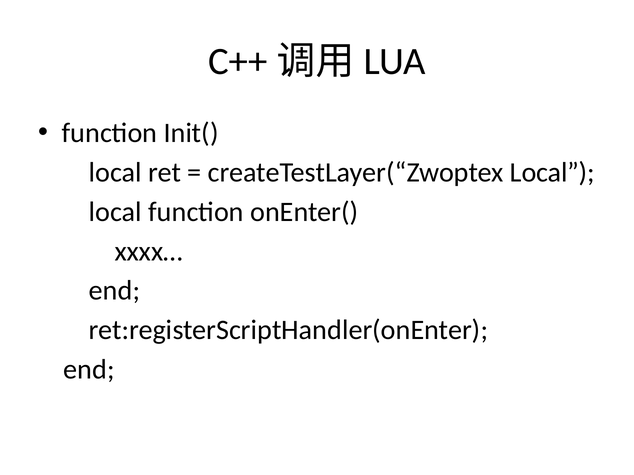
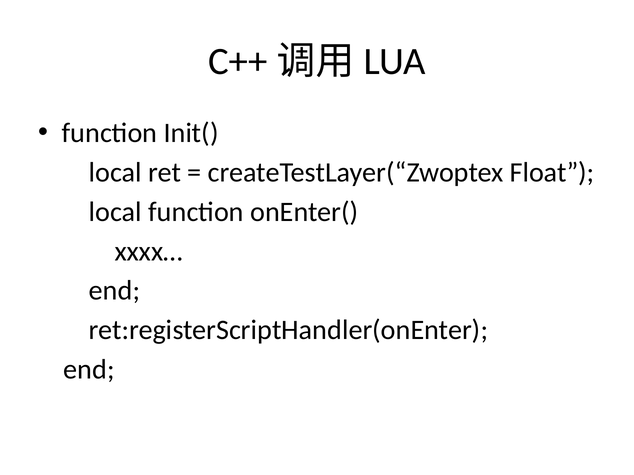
createTestLayer(“Zwoptex Local: Local -> Float (552, 173)
